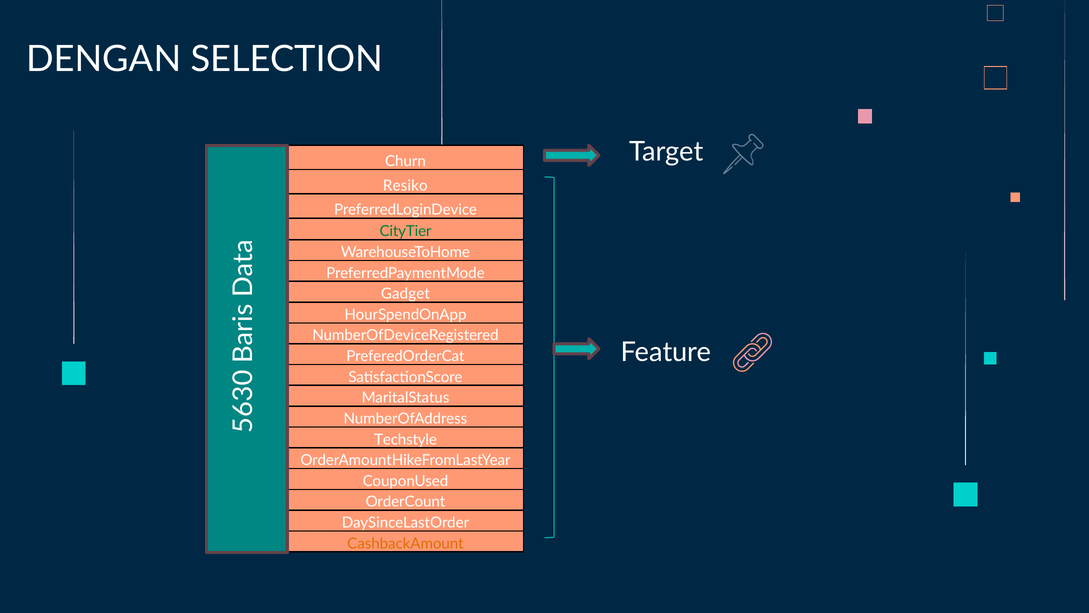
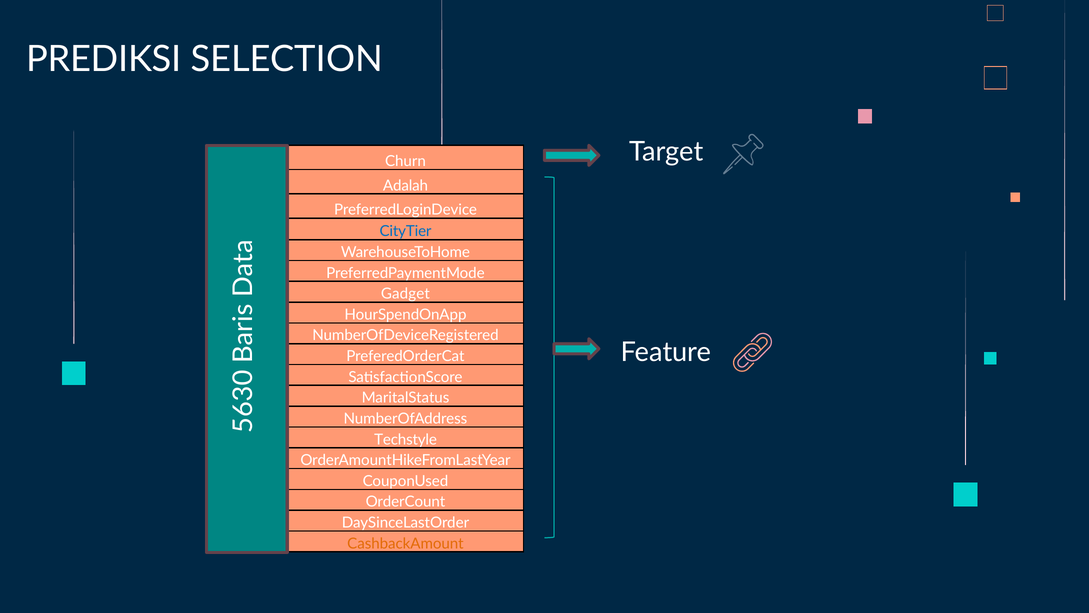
DENGAN: DENGAN -> PREDIKSI (104, 59)
Resiko: Resiko -> Adalah (405, 185)
CityTier colour: green -> blue (406, 231)
